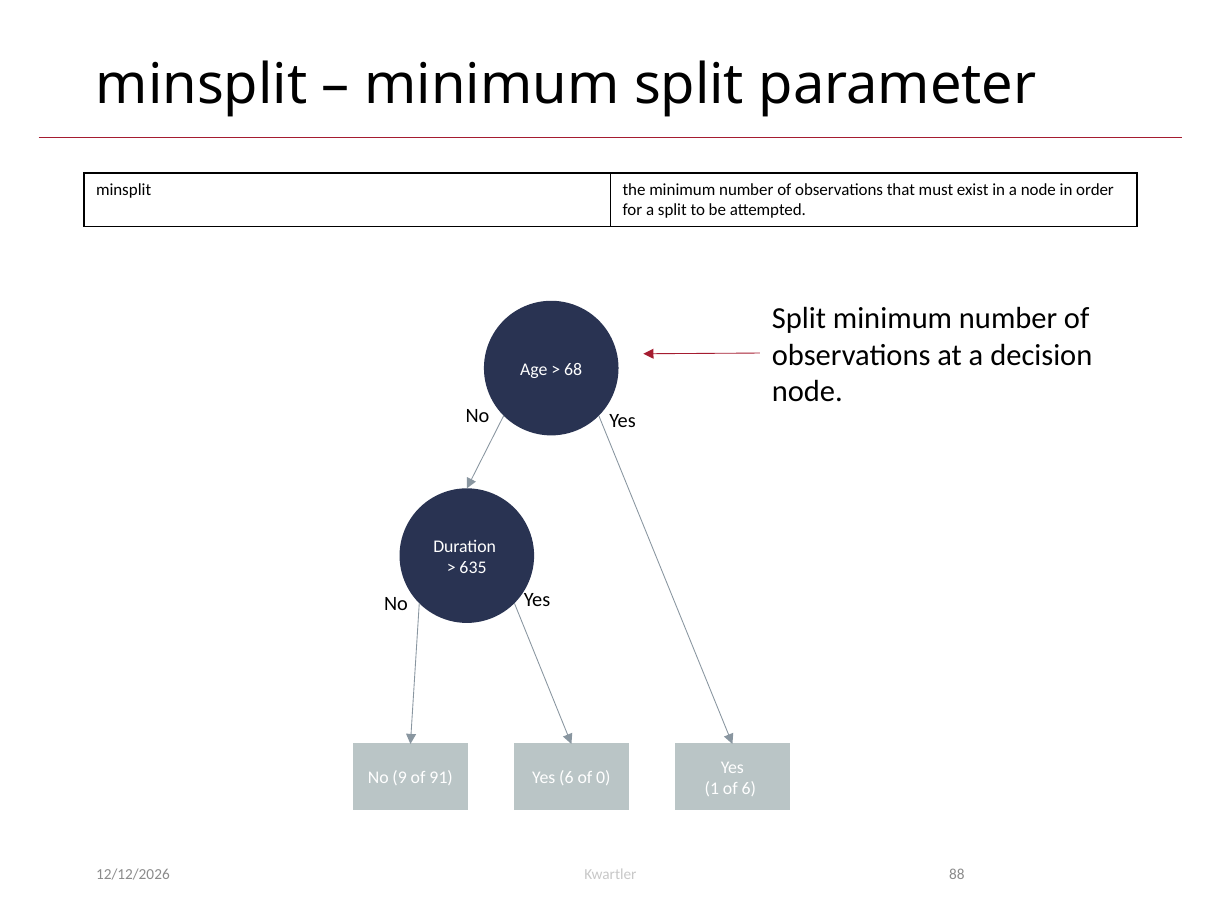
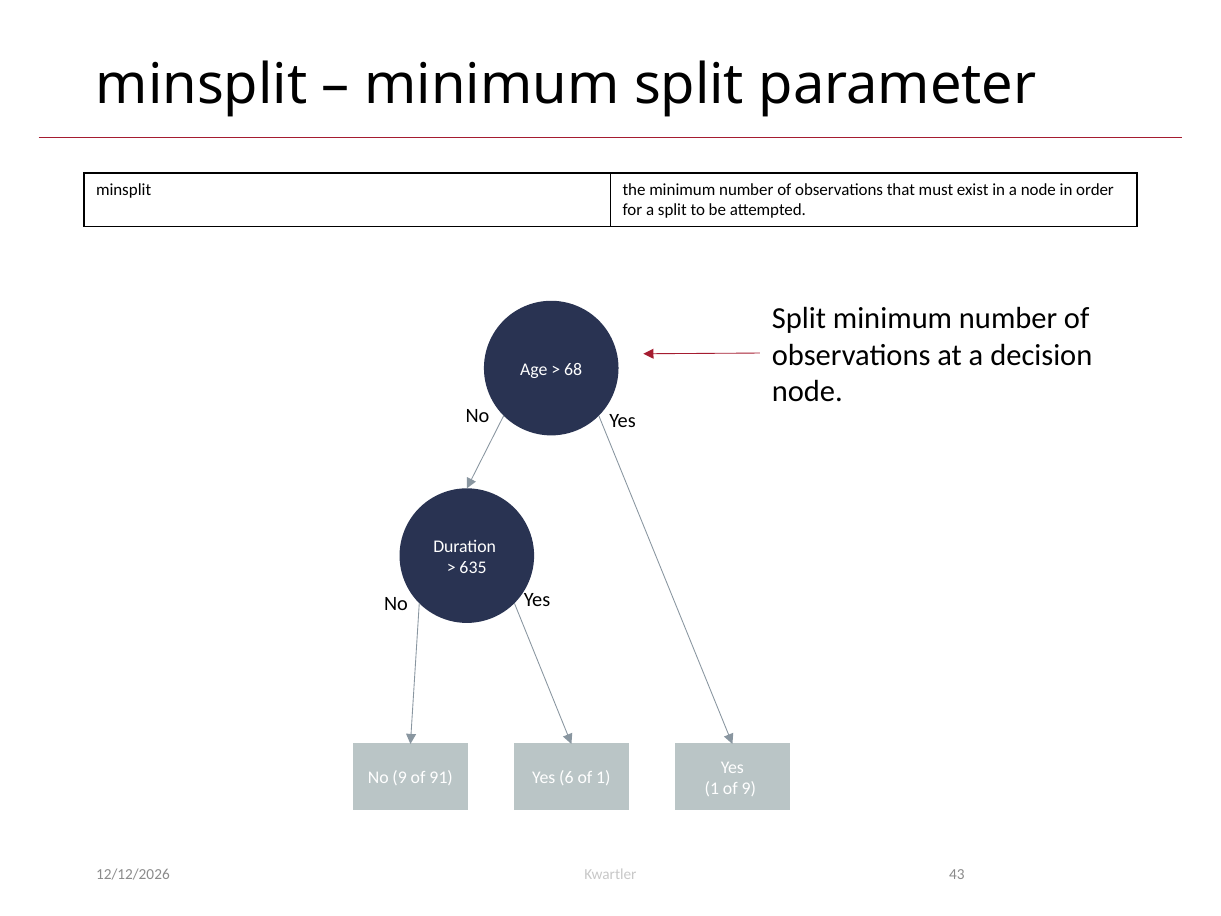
of 0: 0 -> 1 (603, 778)
of 6: 6 -> 9 (749, 789)
88: 88 -> 43 (957, 874)
